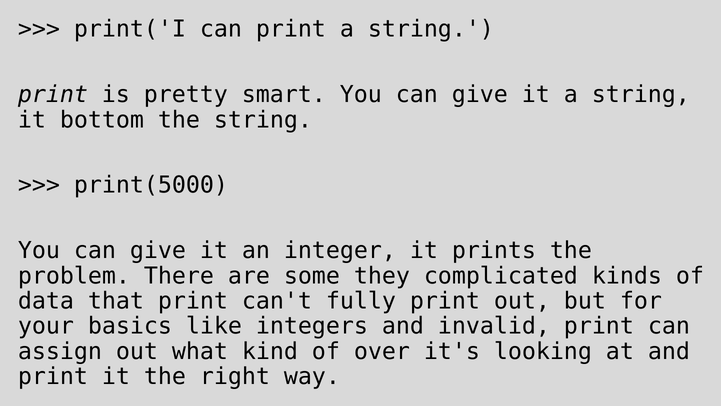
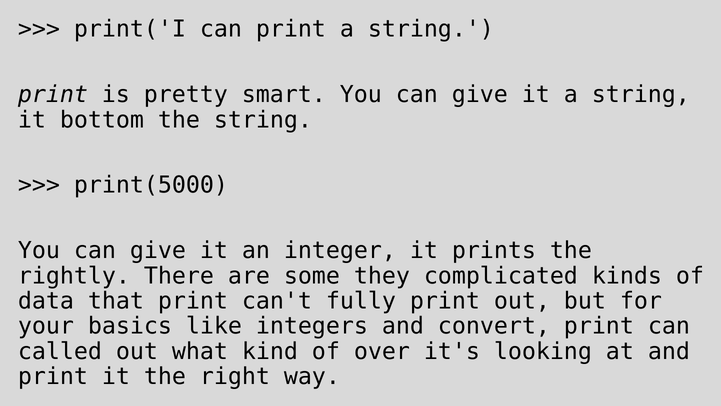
problem: problem -> rightly (74, 276)
invalid: invalid -> convert (494, 326)
assign: assign -> called (60, 351)
